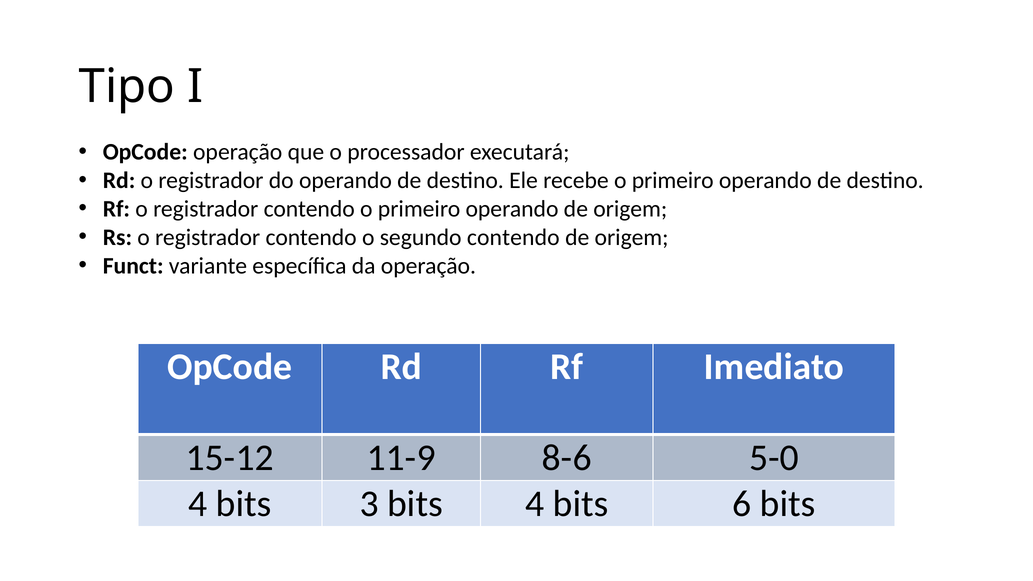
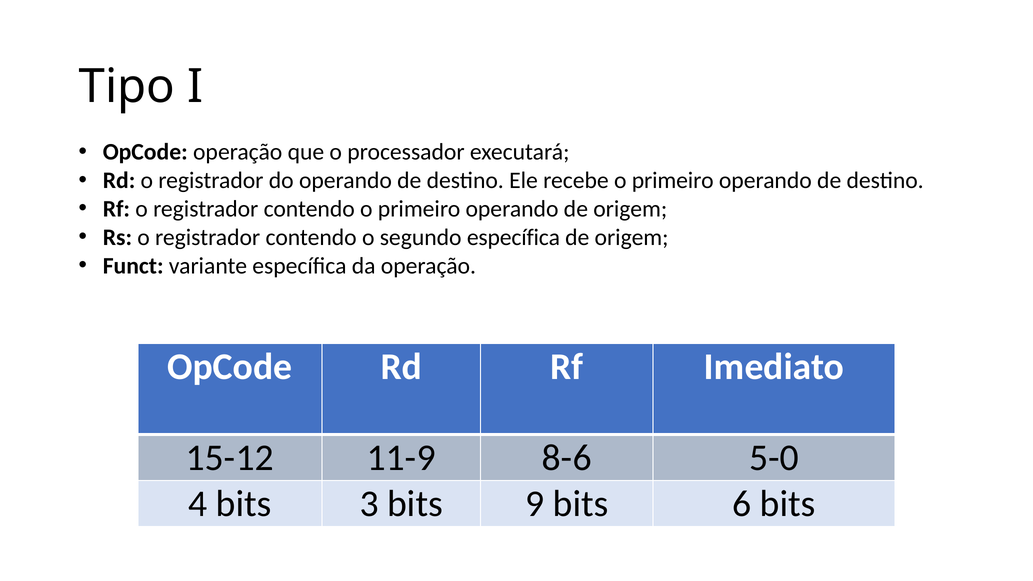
segundo contendo: contendo -> específica (513, 237)
bits 4: 4 -> 9 (535, 504)
